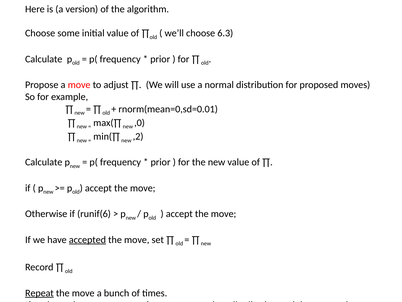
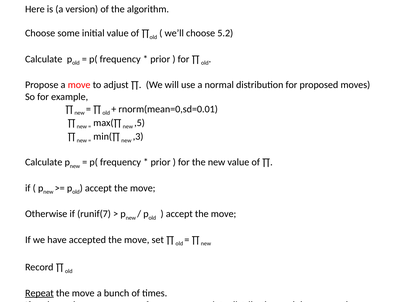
6.3: 6.3 -> 5.2 (225, 33)
,0: ,0 -> ,5 (140, 123)
,2: ,2 -> ,3 (138, 136)
runif(6: runif(6 -> runif(7 (94, 214)
accepted underline: present -> none (87, 239)
